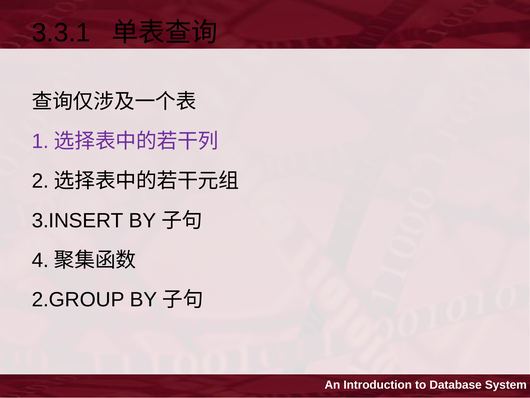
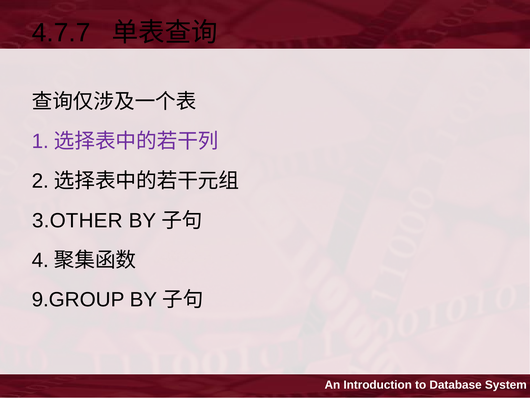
3.3.1: 3.3.1 -> 4.7.7 (61, 33)
3.INSERT: 3.INSERT -> 3.OTHER (77, 220)
2.GROUP: 2.GROUP -> 9.GROUP (78, 299)
